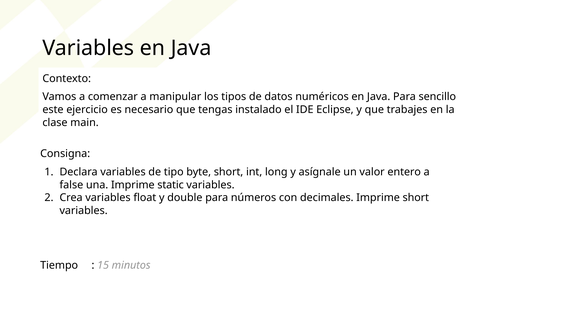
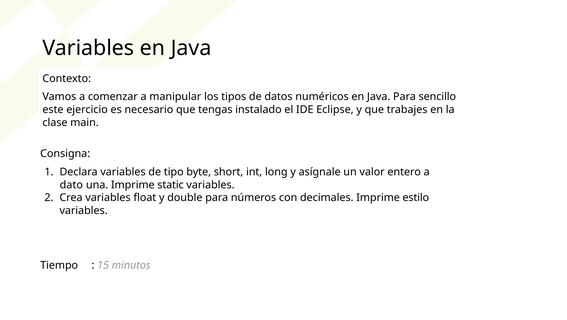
false: false -> dato (71, 185)
Imprime short: short -> estilo (416, 198)
